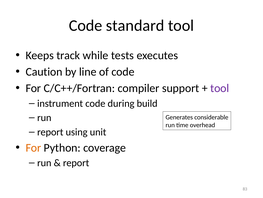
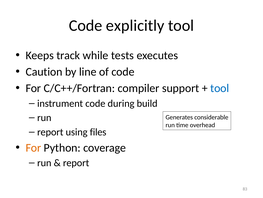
standard: standard -> explicitly (135, 25)
tool colour: purple -> blue (220, 88)
unit: unit -> files (98, 132)
